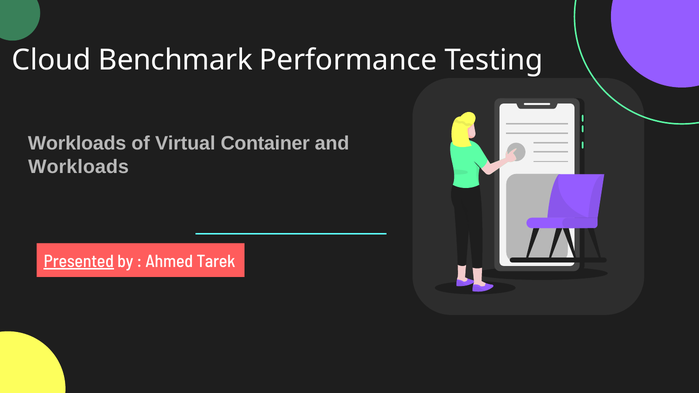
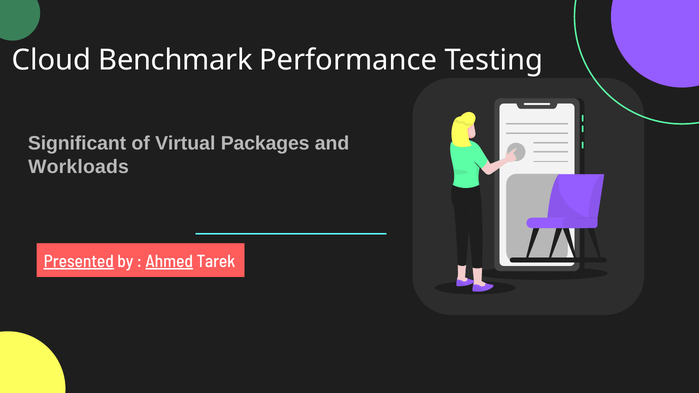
Workloads: Workloads -> Significant (77, 144)
Container: Container -> Packages (265, 144)
Ahmed underline: none -> present (169, 261)
